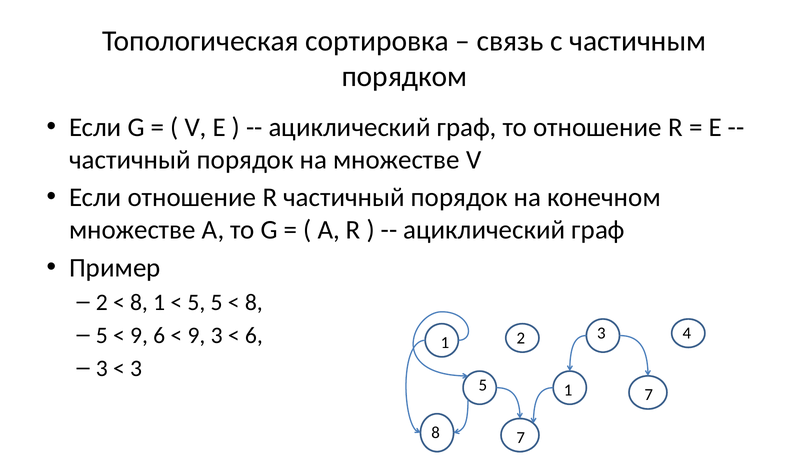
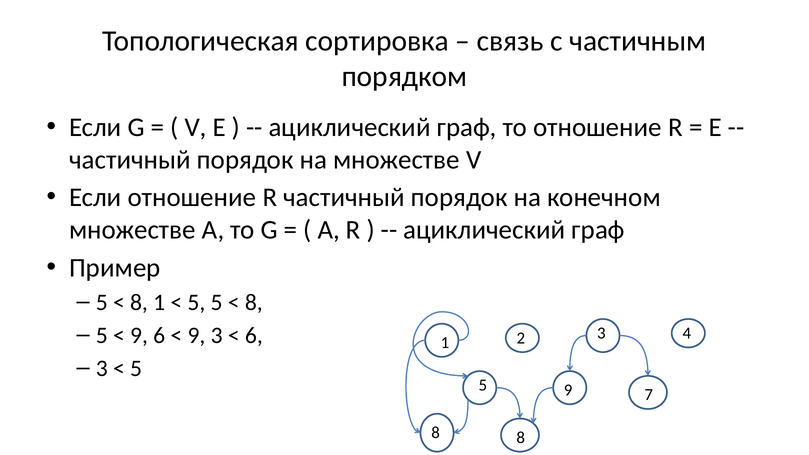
2: 2 -> 5 (102, 302)
3: 3 -> 5 (136, 368)
5 1: 1 -> 9 (568, 390)
8 7: 7 -> 8 (521, 438)
